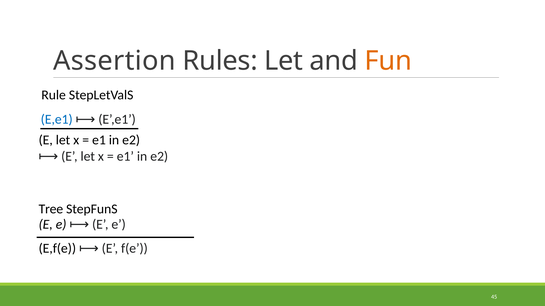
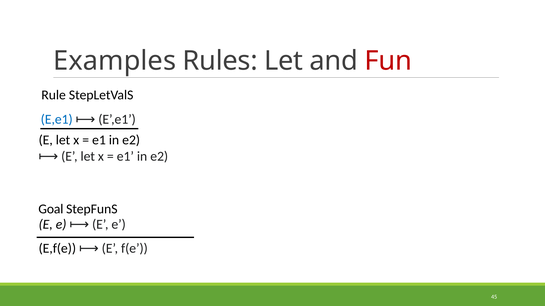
Assertion: Assertion -> Examples (115, 61)
Fun colour: orange -> red (388, 61)
Tree: Tree -> Goal (51, 209)
